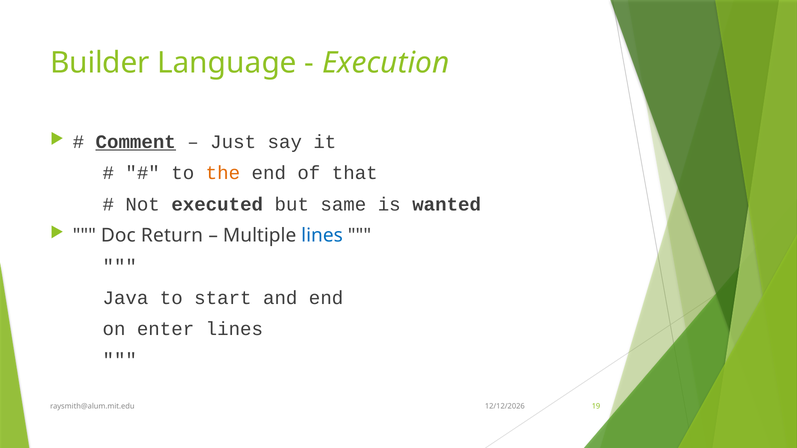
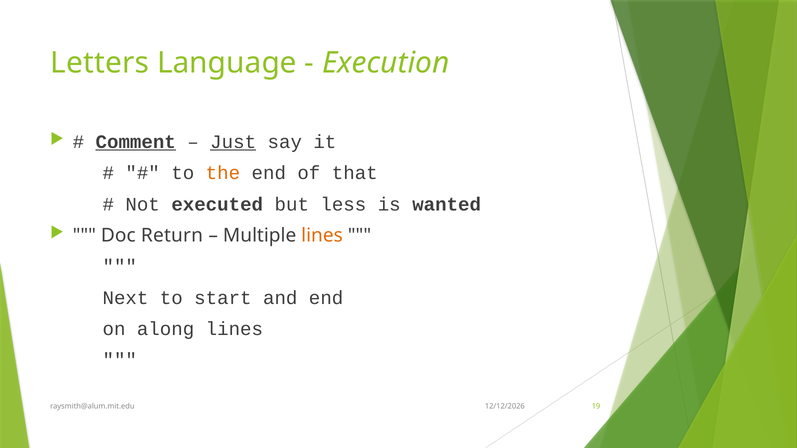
Builder: Builder -> Letters (100, 63)
Just underline: none -> present (233, 142)
same: same -> less (343, 204)
lines colour: blue -> orange (322, 236)
Java: Java -> Next (125, 298)
enter: enter -> along (166, 329)
